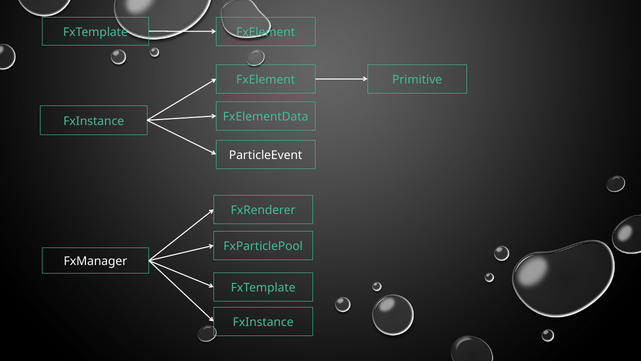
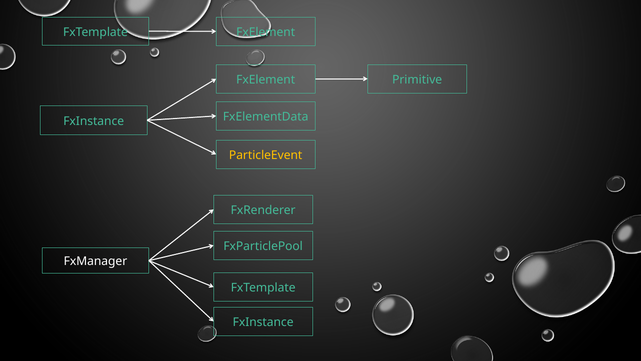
ParticleEvent colour: white -> yellow (266, 155)
